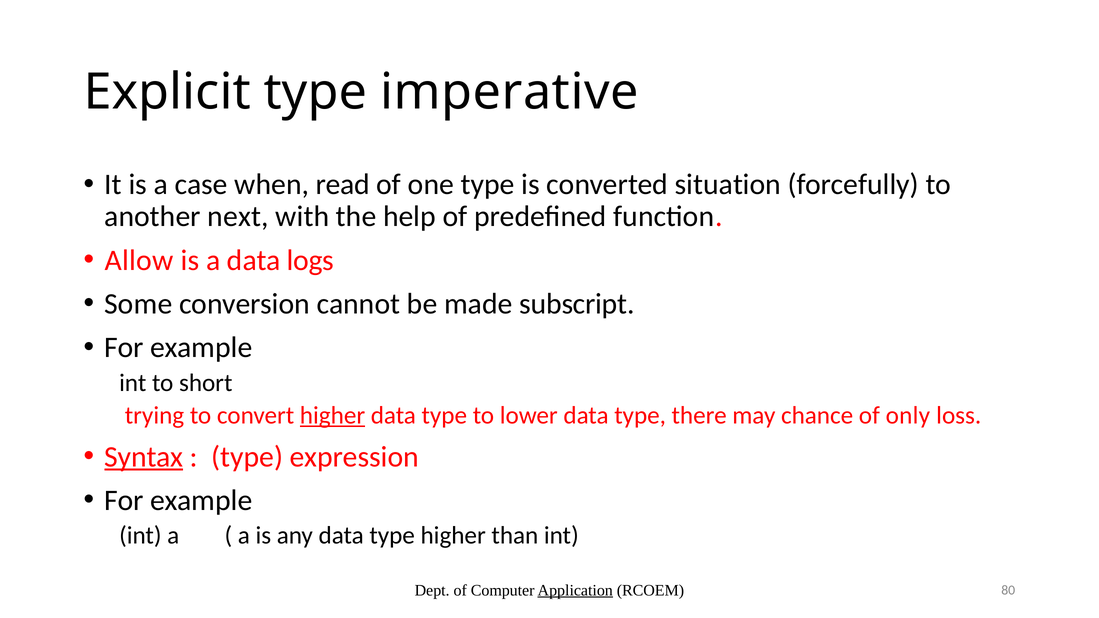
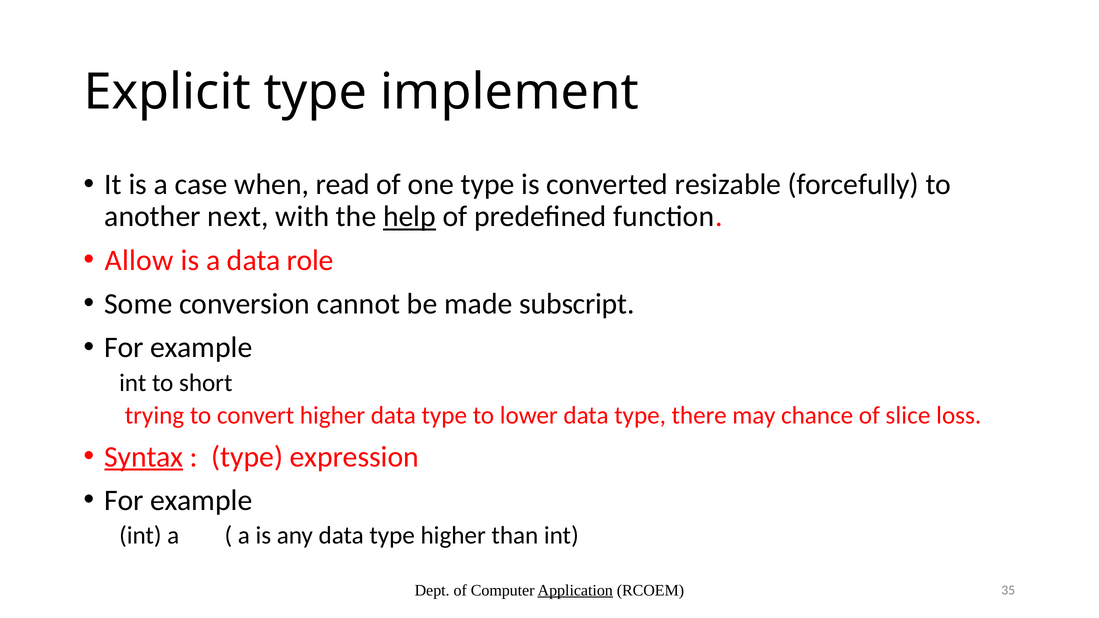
imperative: imperative -> implement (510, 92)
situation: situation -> resizable (728, 185)
help underline: none -> present (409, 217)
logs: logs -> role (310, 260)
higher underline: present -> none (333, 416)
only: only -> slice (908, 416)
80: 80 -> 35 (1008, 590)
